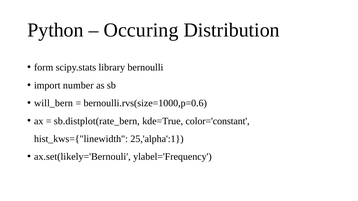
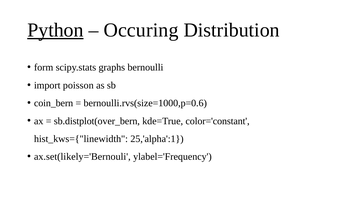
Python underline: none -> present (55, 30)
library: library -> graphs (112, 68)
number: number -> poisson (78, 85)
will_bern: will_bern -> coin_bern (54, 103)
sb.distplot(rate_bern: sb.distplot(rate_bern -> sb.distplot(over_bern (97, 121)
